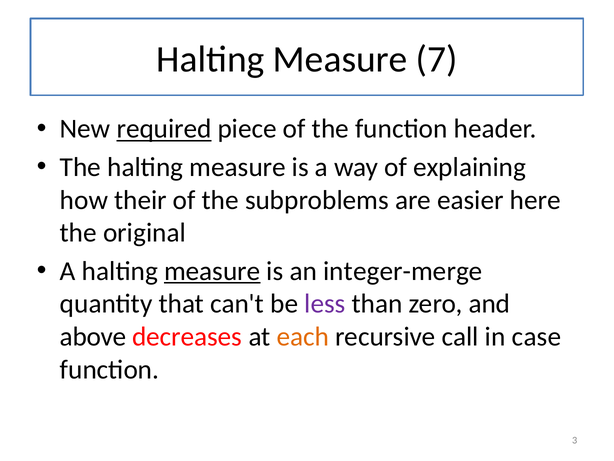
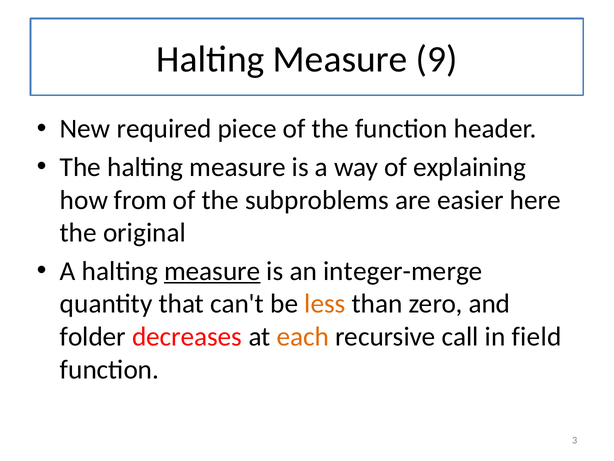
7: 7 -> 9 (437, 59)
required underline: present -> none (164, 129)
their: their -> from (141, 200)
less colour: purple -> orange (325, 304)
above: above -> folder (93, 336)
case: case -> field (537, 336)
